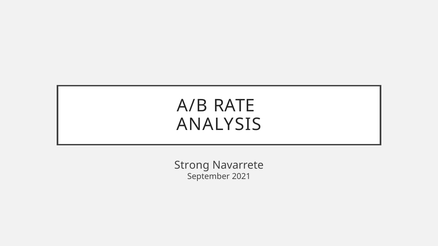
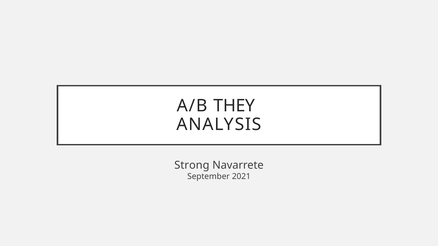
RATE: RATE -> THEY (234, 106)
